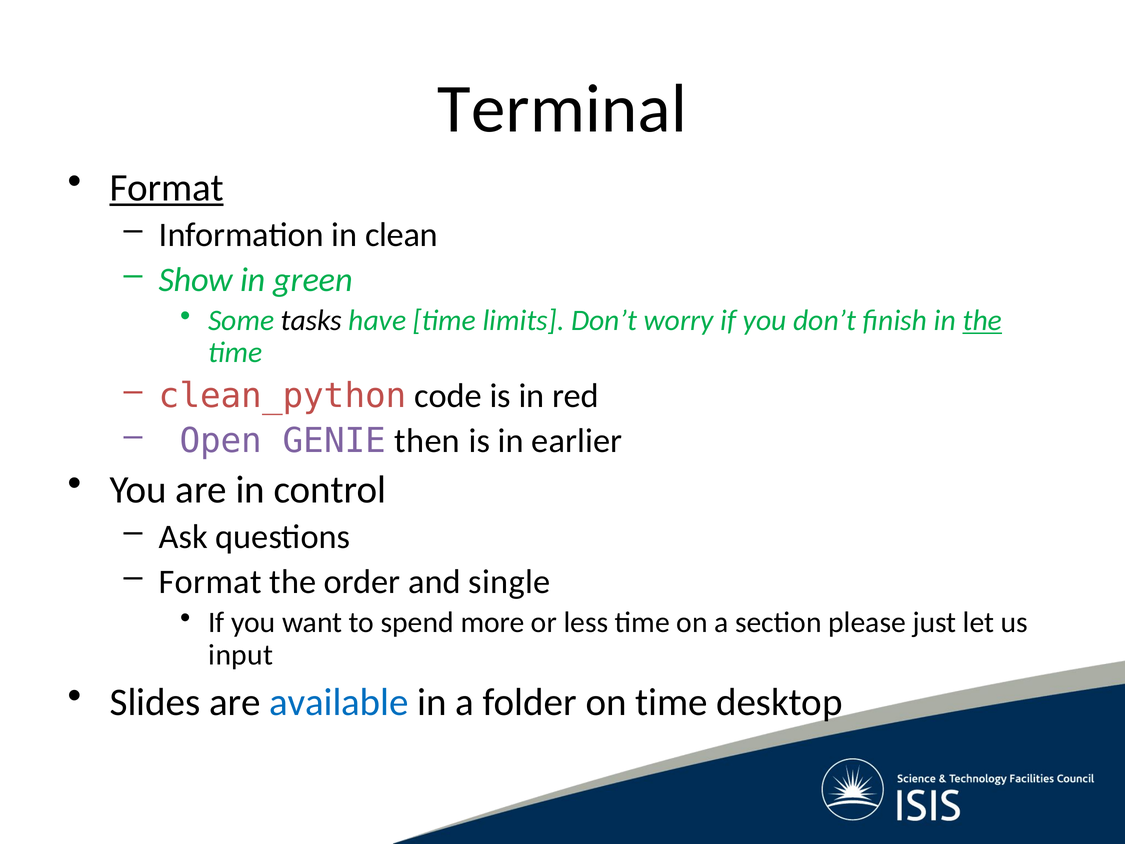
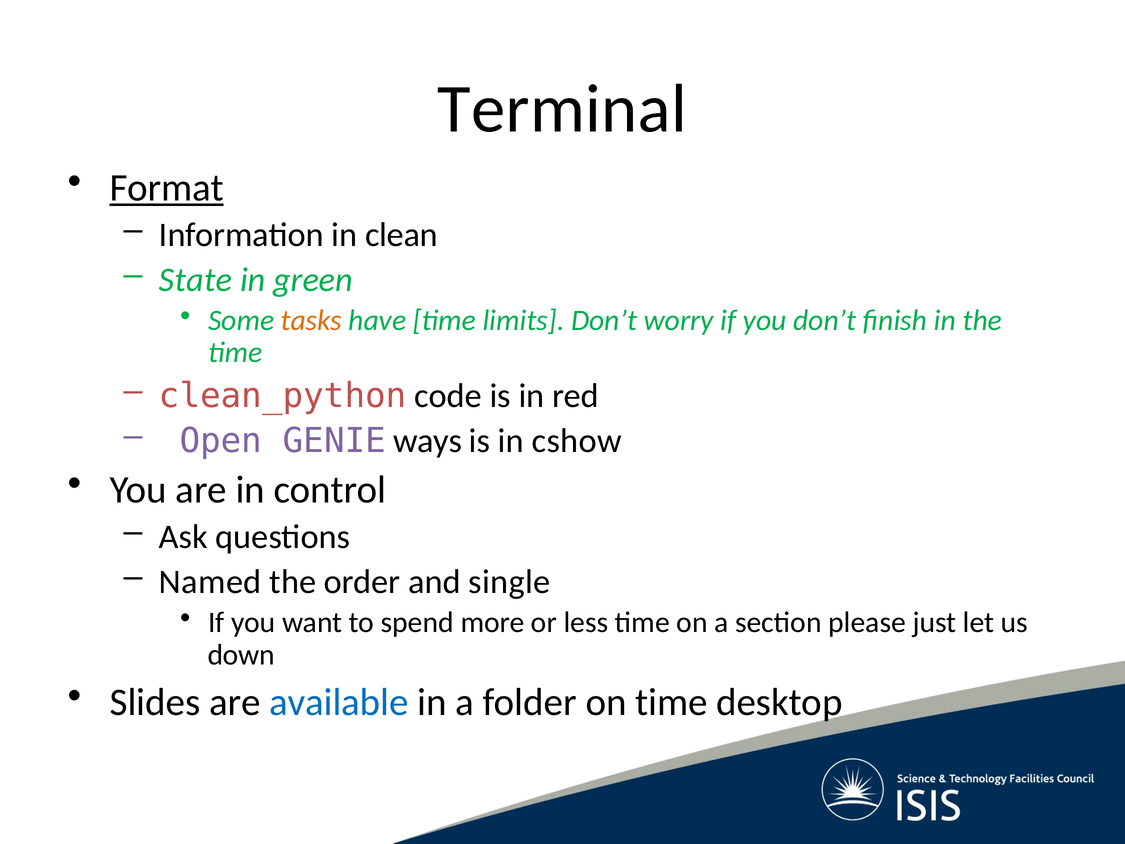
Show: Show -> State (196, 280)
tasks colour: black -> orange (311, 320)
the underline: present -> none (982, 320)
then: then -> ways (428, 441)
earlier: earlier -> cshow (577, 441)
Format: Format -> Named (210, 582)
input: input -> down (241, 655)
